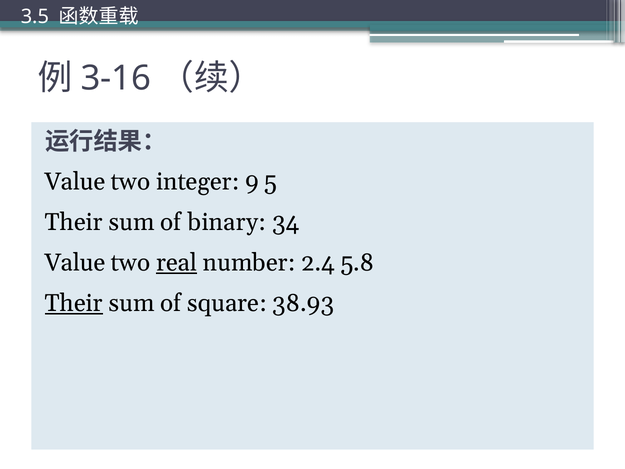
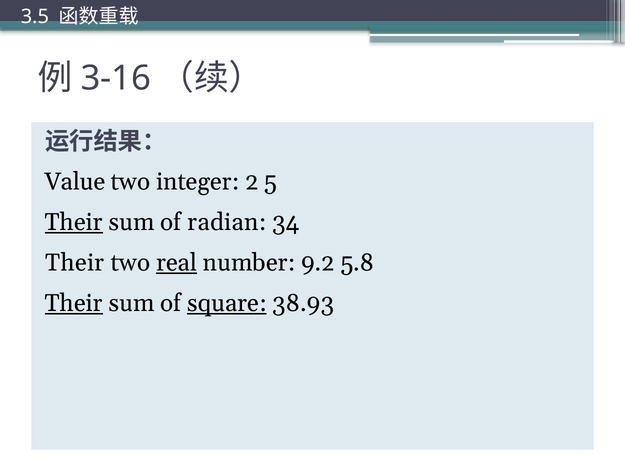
9: 9 -> 2 (252, 182)
Their underline: none -> present (74, 222)
binary: binary -> radian (227, 222)
Value: Value -> Their (75, 263)
2.4: 2.4 -> 9.2 (318, 263)
square underline: none -> present (227, 303)
